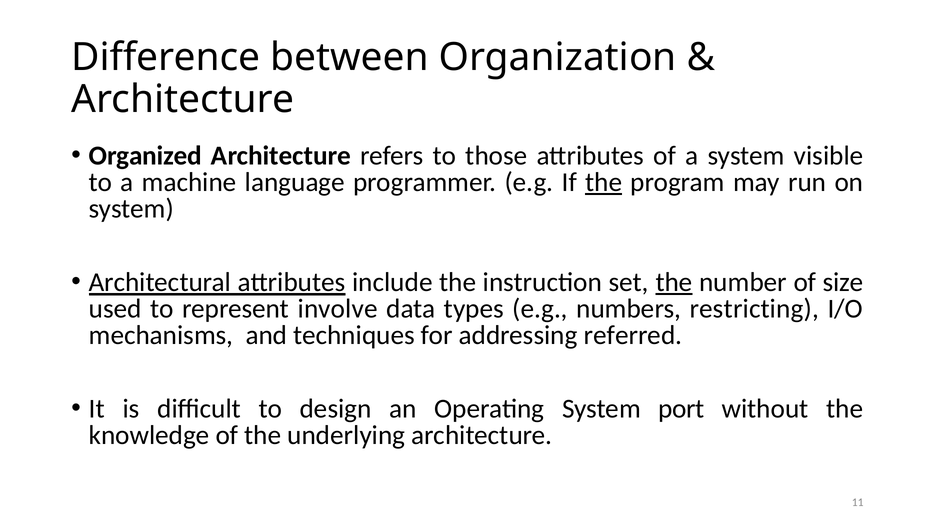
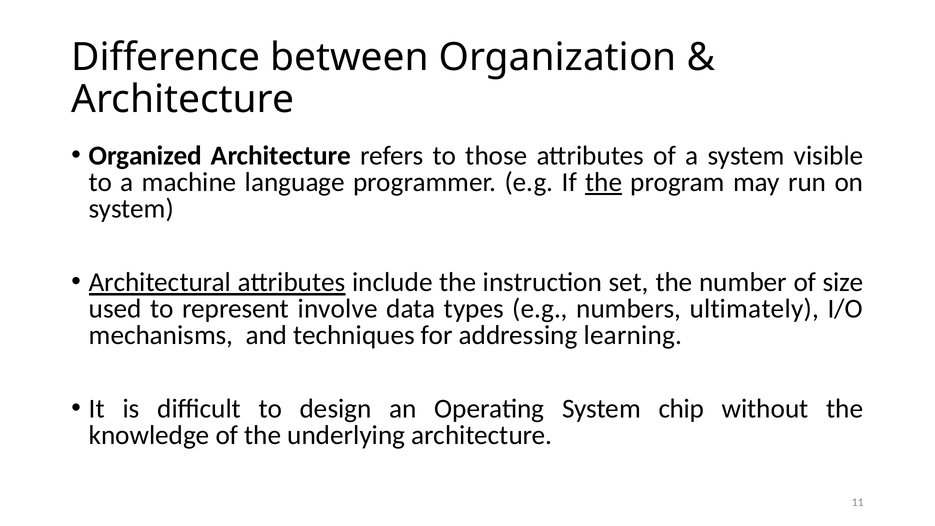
the underline: present -> none (674, 282)
restricting: restricting -> ultimately (754, 309)
referred: referred -> learning (633, 335)
port: port -> chip (681, 409)
